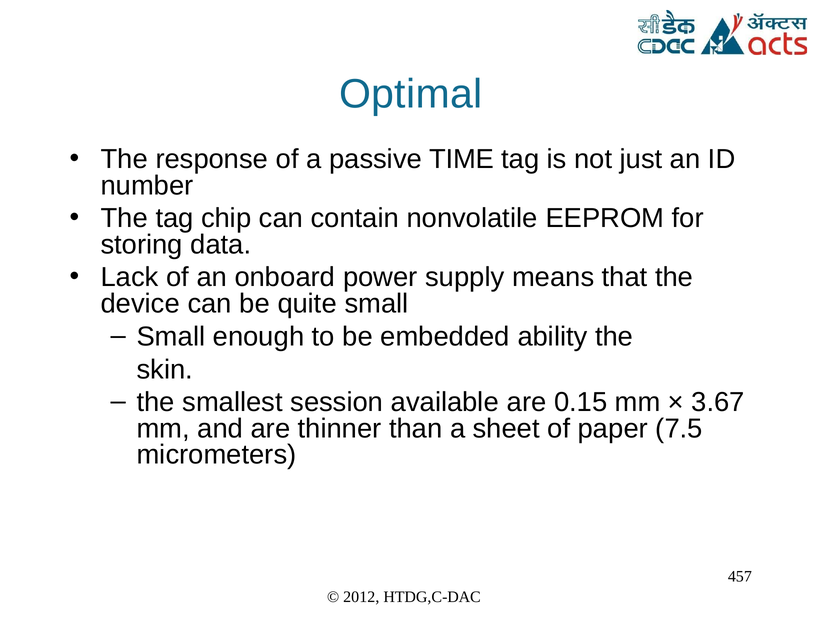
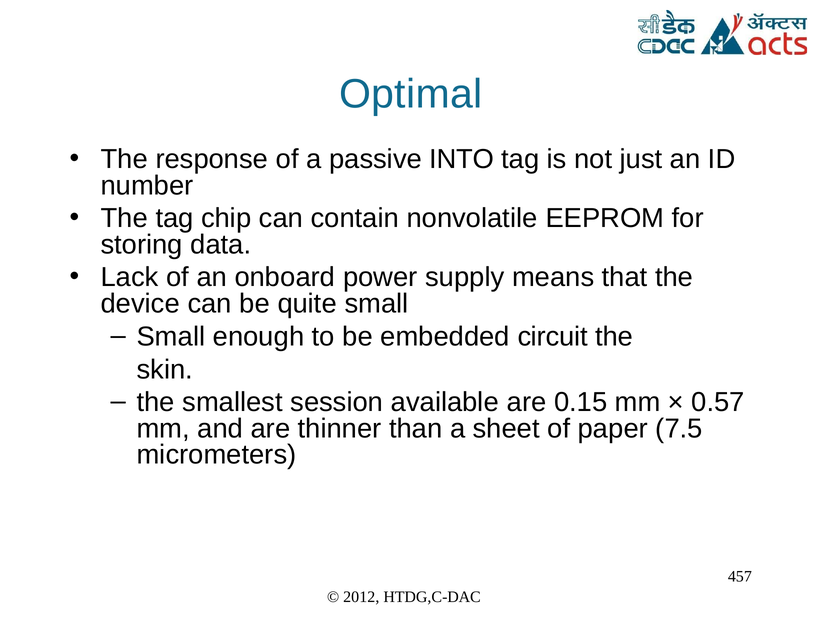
TIME: TIME -> INTO (462, 159)
ability: ability -> circuit (553, 337)
3.67: 3.67 -> 0.57 (718, 402)
